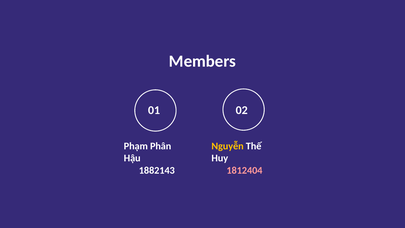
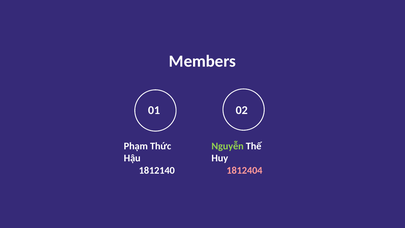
Phân: Phân -> Thức (161, 146)
Nguyễn colour: yellow -> light green (228, 146)
1882143: 1882143 -> 1812140 (157, 170)
